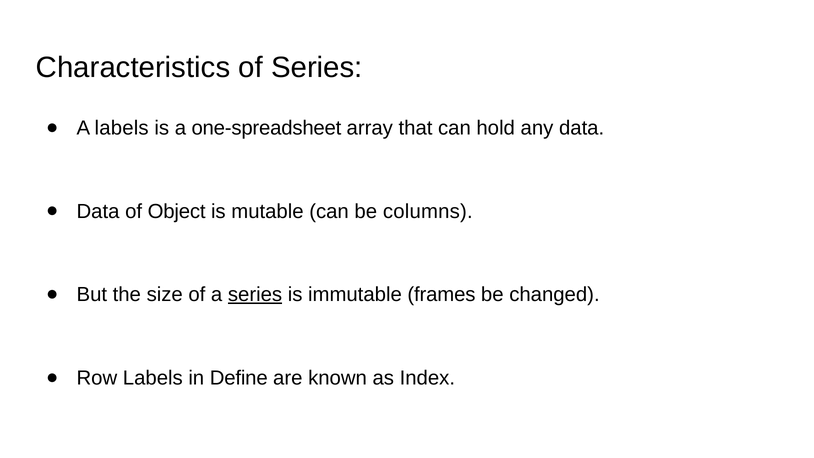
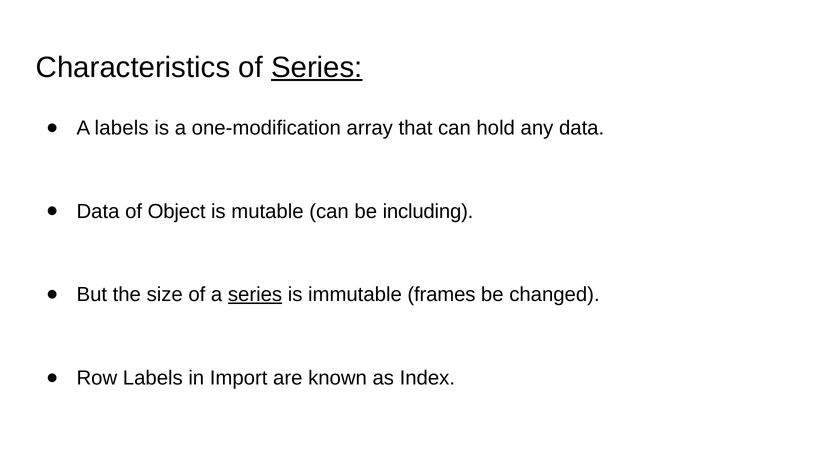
Series underline: none -> present (317, 67)
one-spreadsheet: one-spreadsheet -> one-modification (266, 128)
columns: columns -> including (428, 211)
Define: Define -> Import (239, 378)
